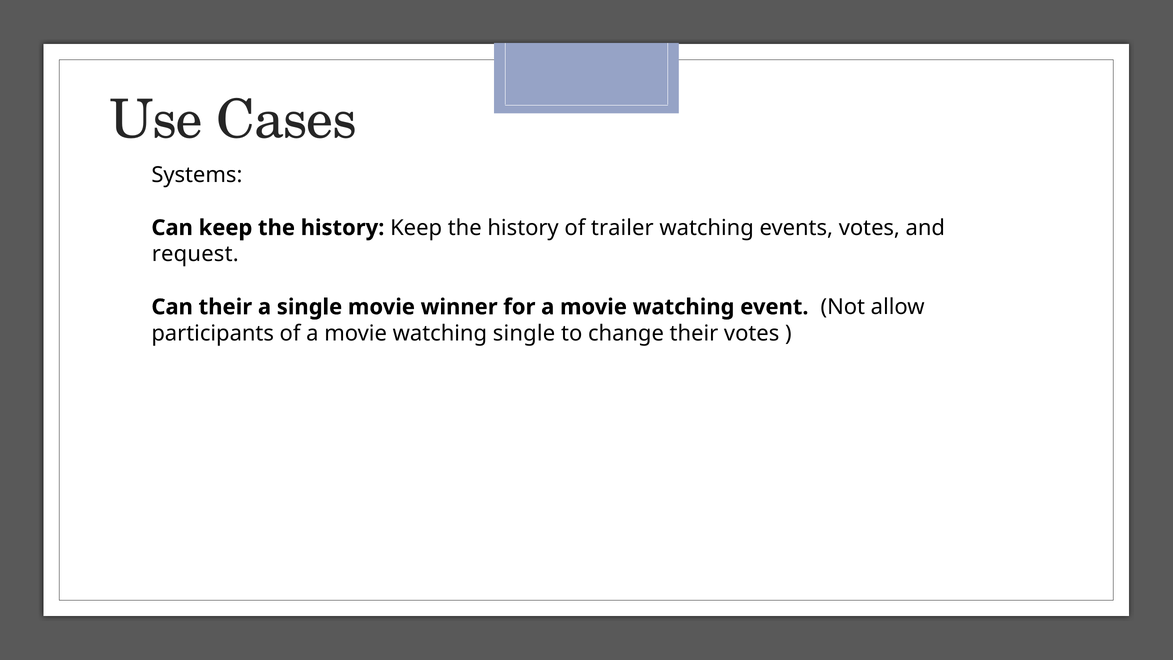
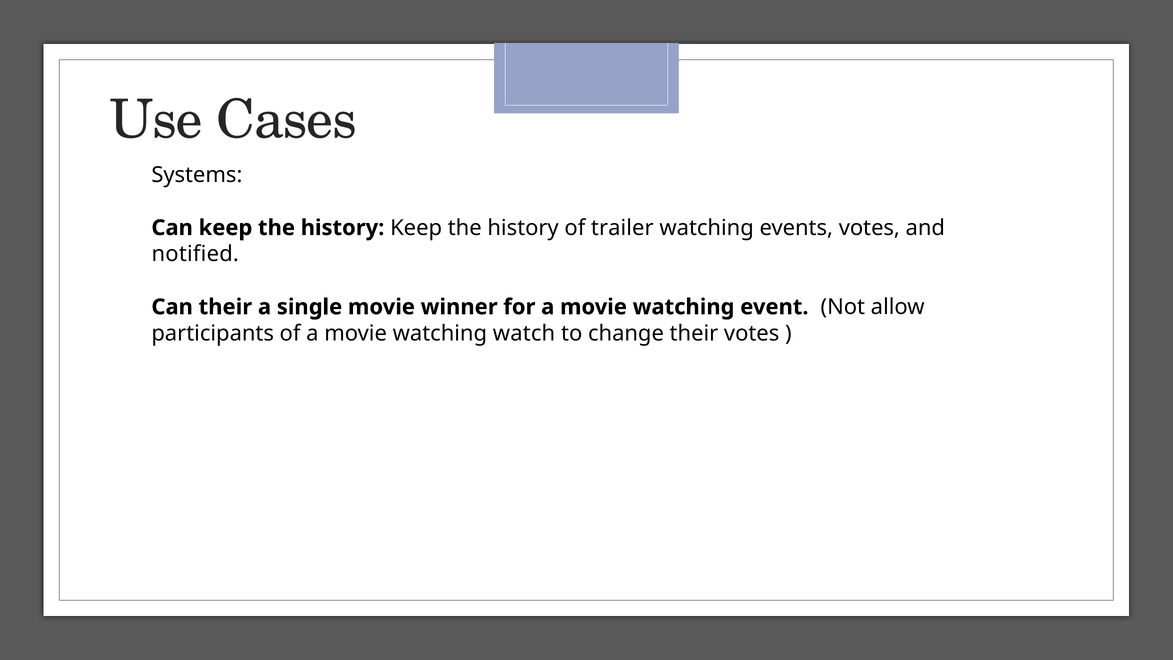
request: request -> notified (195, 254)
watching single: single -> watch (524, 333)
